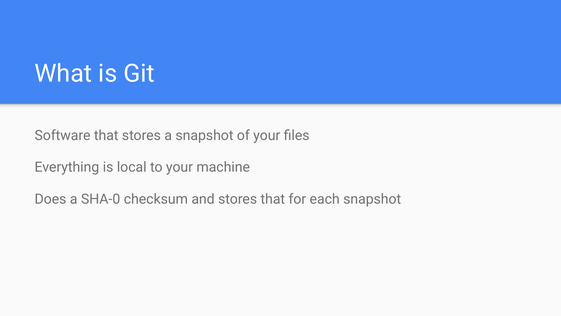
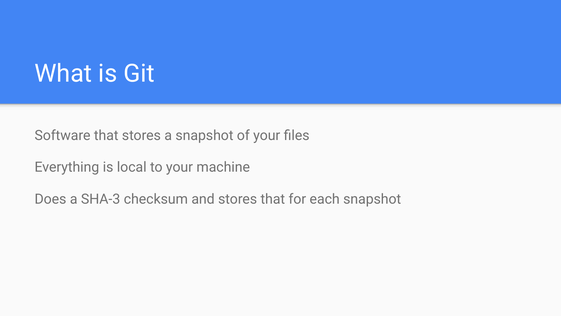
SHA-0: SHA-0 -> SHA-3 (101, 199)
